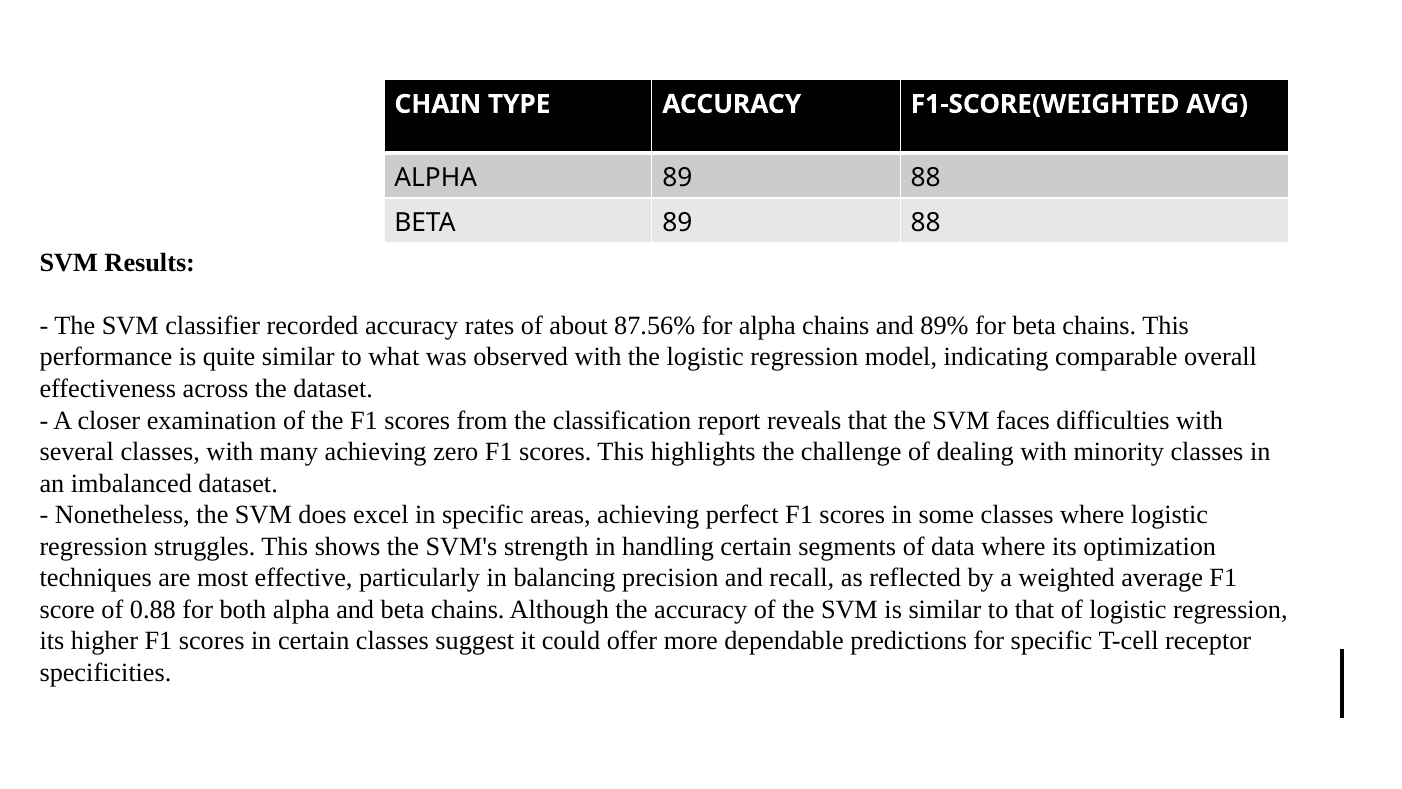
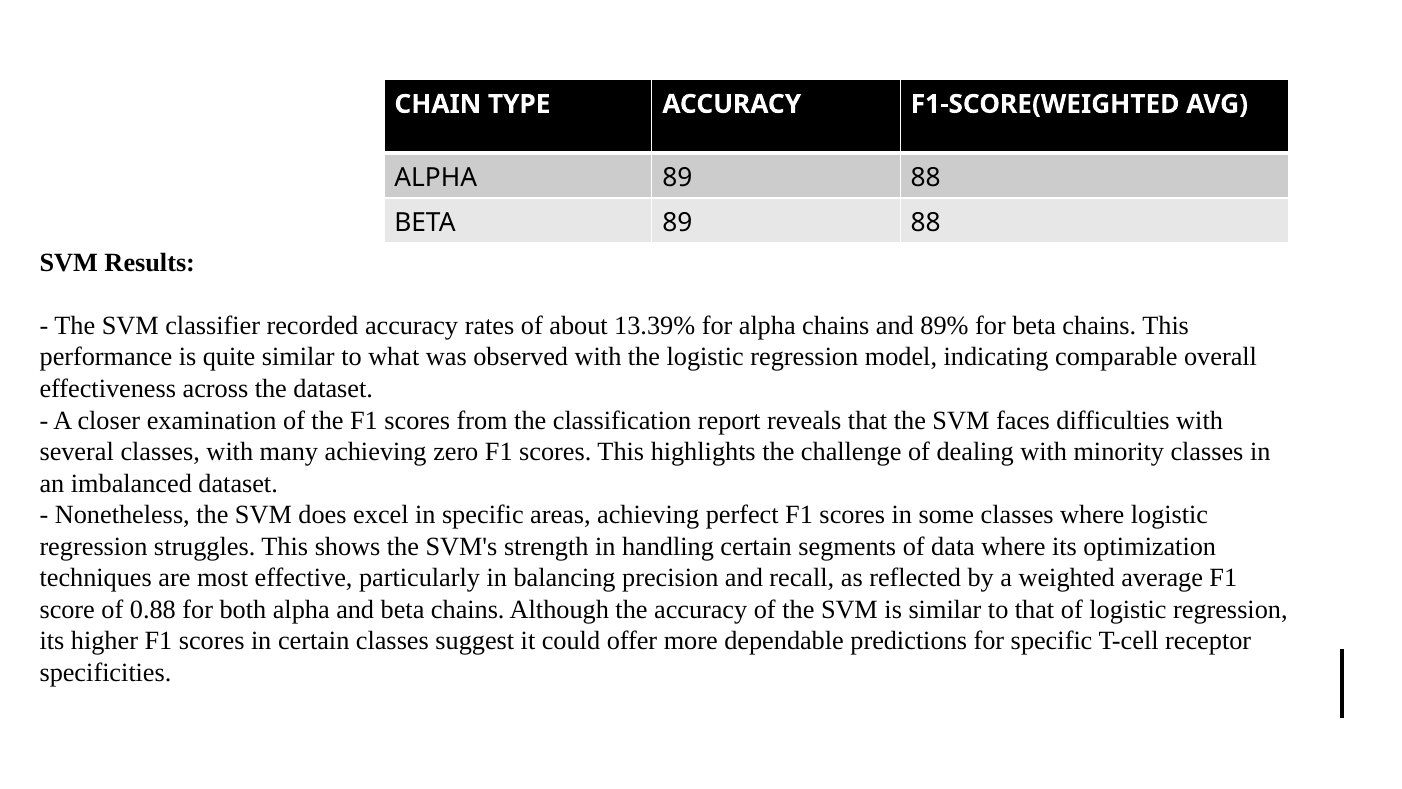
87.56%: 87.56% -> 13.39% (655, 325)
